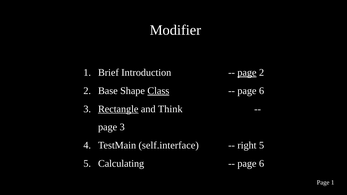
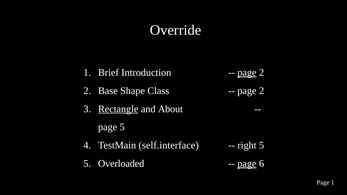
Modifier: Modifier -> Override (176, 30)
Class underline: present -> none (158, 91)
6: 6 -> 2 (262, 91)
Think: Think -> About (170, 109)
page 3: 3 -> 5 (122, 127)
Calculating: Calculating -> Overloaded (121, 164)
page underline: none -> present (247, 164)
